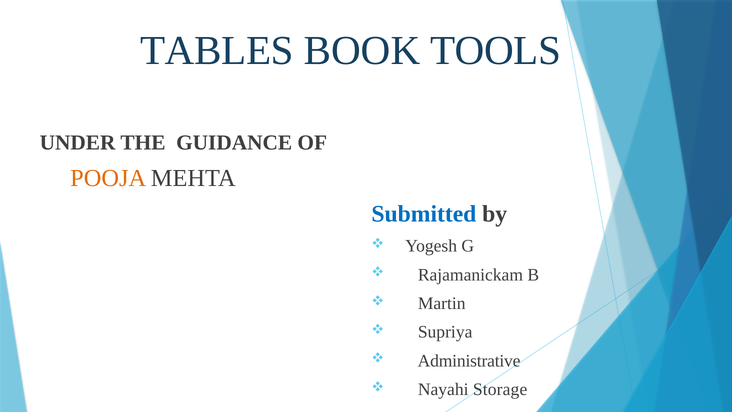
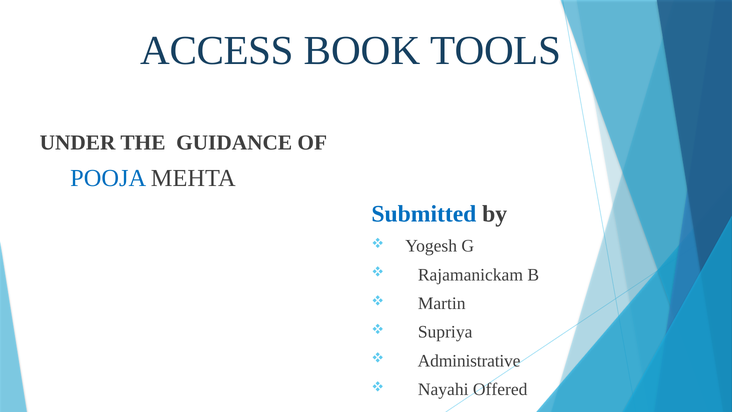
TABLES: TABLES -> ACCESS (217, 50)
POOJA colour: orange -> blue (108, 178)
Storage: Storage -> Offered (500, 389)
